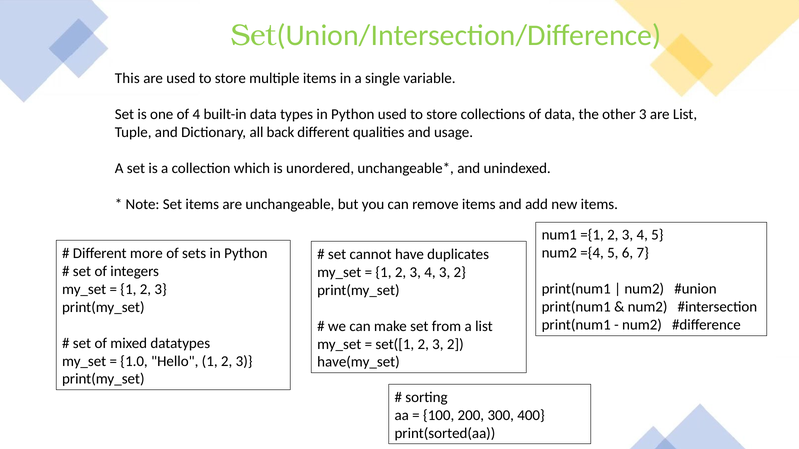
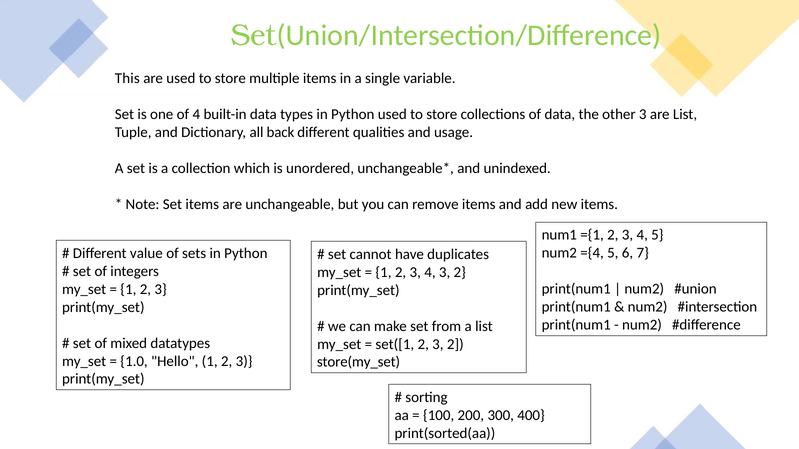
more: more -> value (146, 254)
have(my_set: have(my_set -> store(my_set (358, 362)
